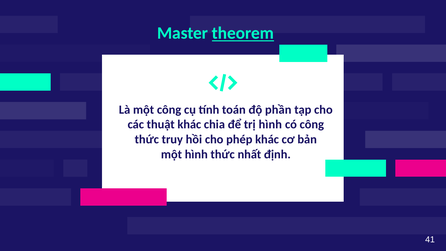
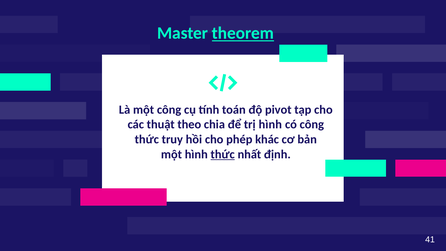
phần: phần -> pivot (278, 110)
thuật khác: khác -> theo (189, 124)
thức underline: none -> present (223, 154)
